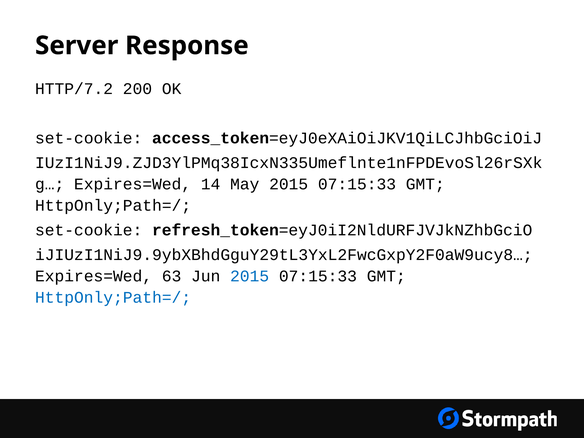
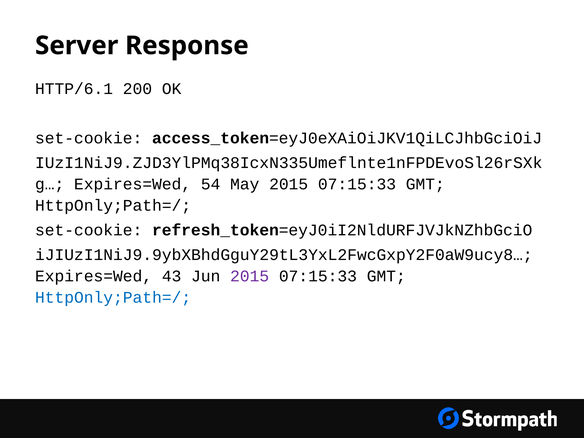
HTTP/7.2: HTTP/7.2 -> HTTP/6.1 (74, 89)
14: 14 -> 54 (211, 184)
63: 63 -> 43 (172, 276)
2015 colour: blue -> purple (250, 276)
